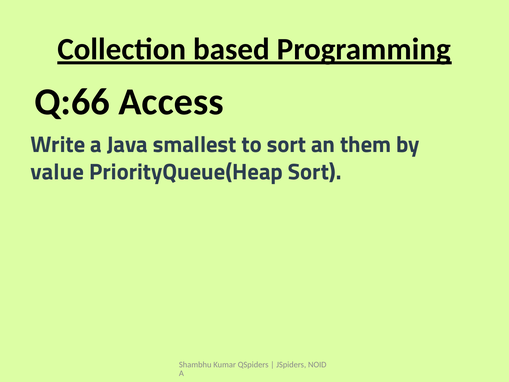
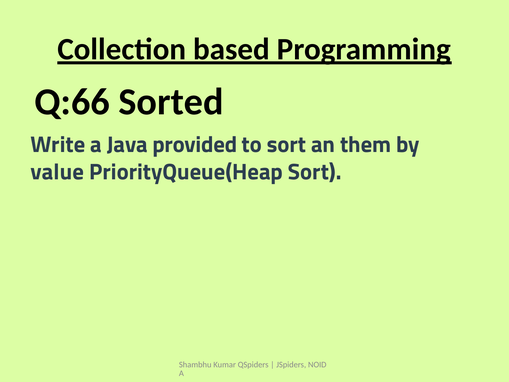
Access: Access -> Sorted (171, 102)
smallest: smallest -> provided (195, 145)
